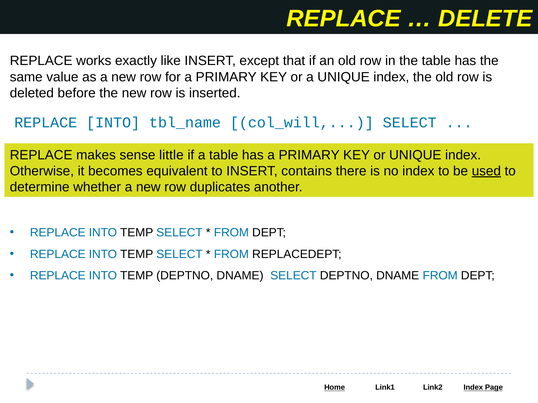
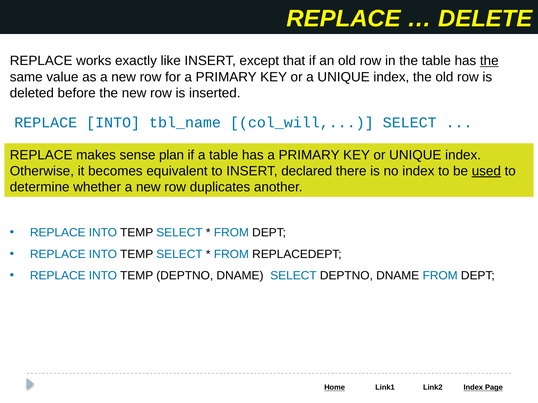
the underline: none -> present (489, 61)
little: little -> plan (172, 155)
contains: contains -> declared (307, 171)
